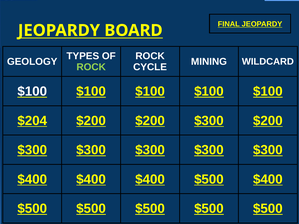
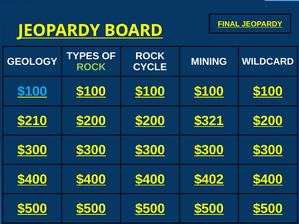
$100 colour: white -> light blue (32, 91)
$204: $204 -> $210 (32, 121)
$200 $200 $300: $300 -> $321 (209, 121)
$400 $400 $500: $500 -> $402 (209, 179)
